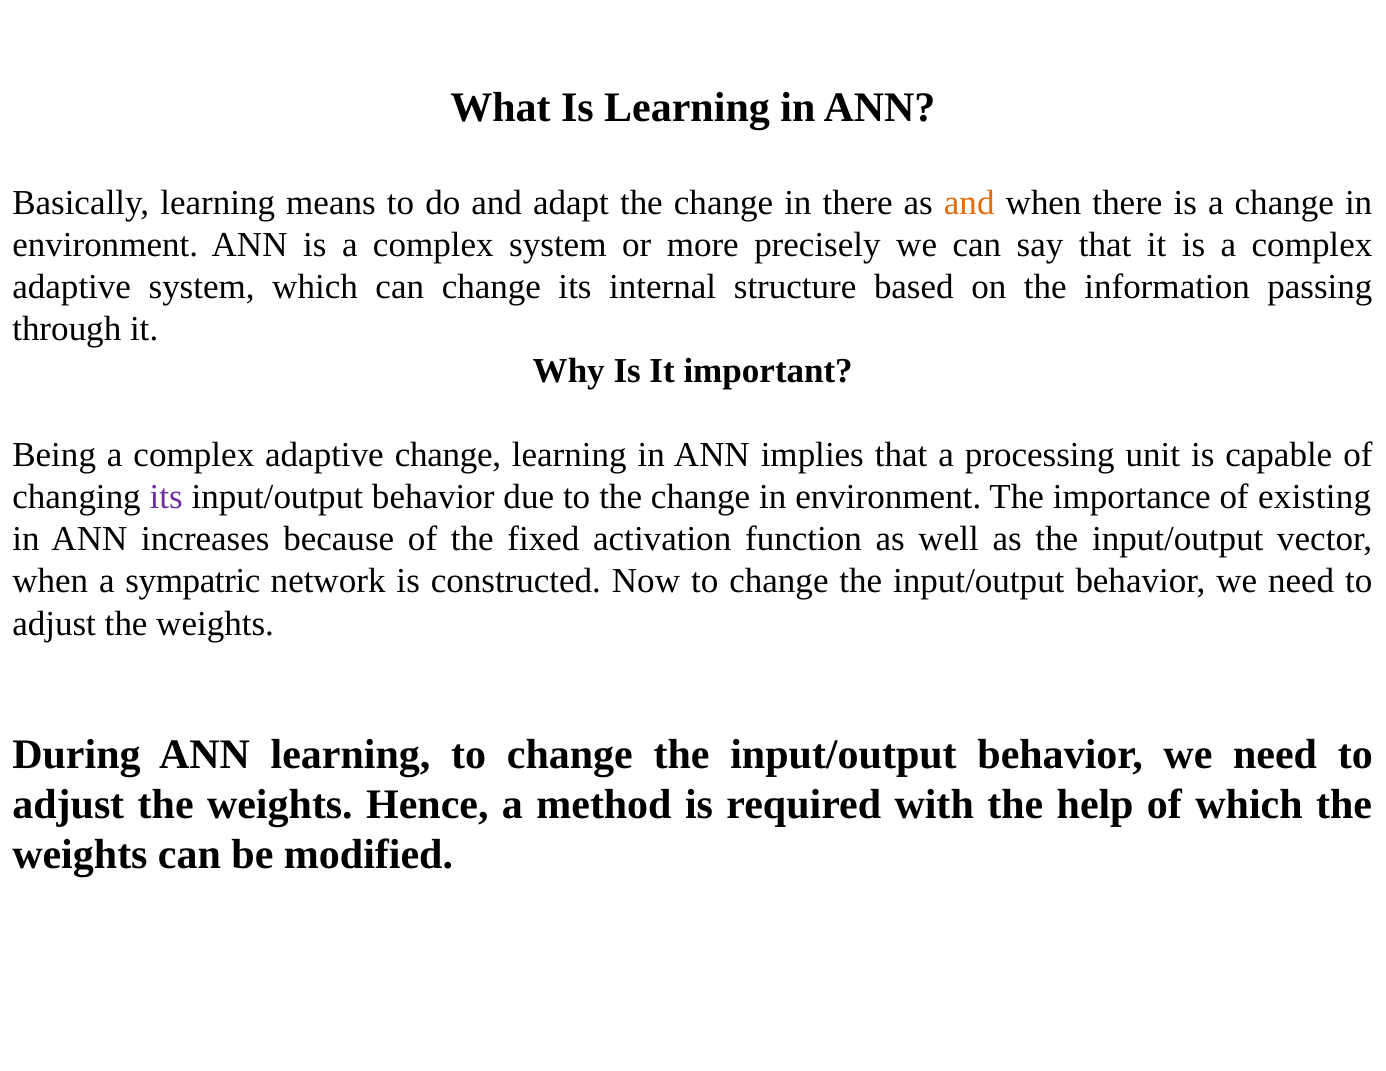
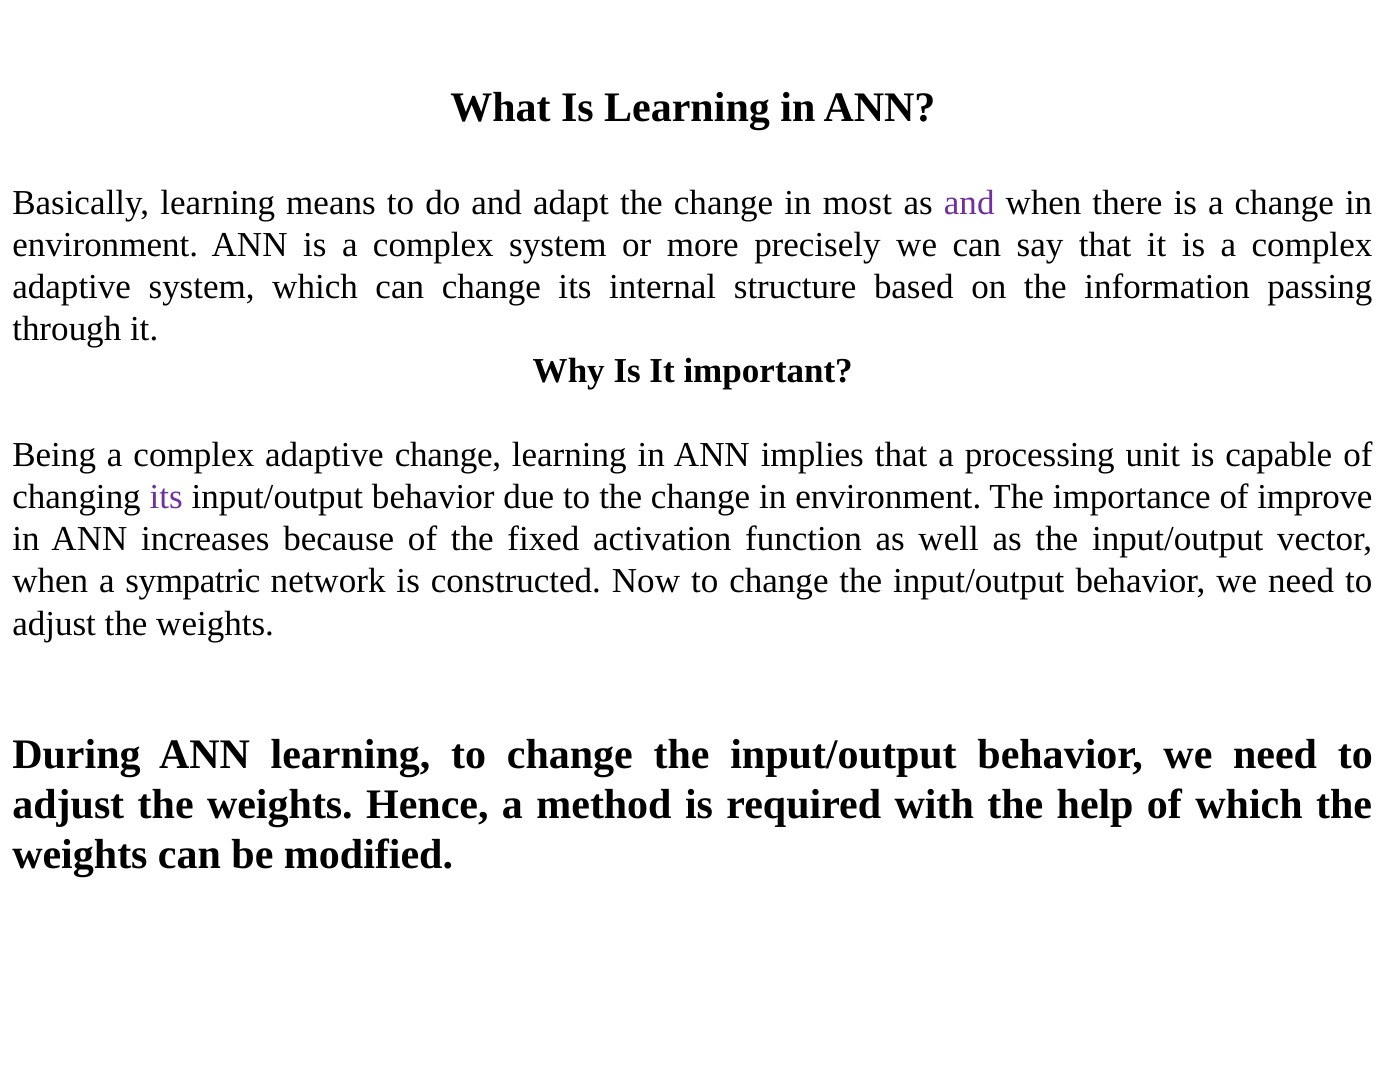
in there: there -> most (857, 203)
and colour: orange -> purple (969, 203)
existing: existing -> improve (1315, 497)
